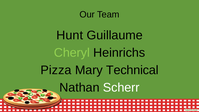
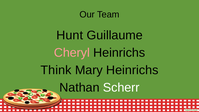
Cheryl colour: light green -> pink (72, 53)
Pizza: Pizza -> Think (56, 70)
Mary Technical: Technical -> Heinrichs (132, 70)
